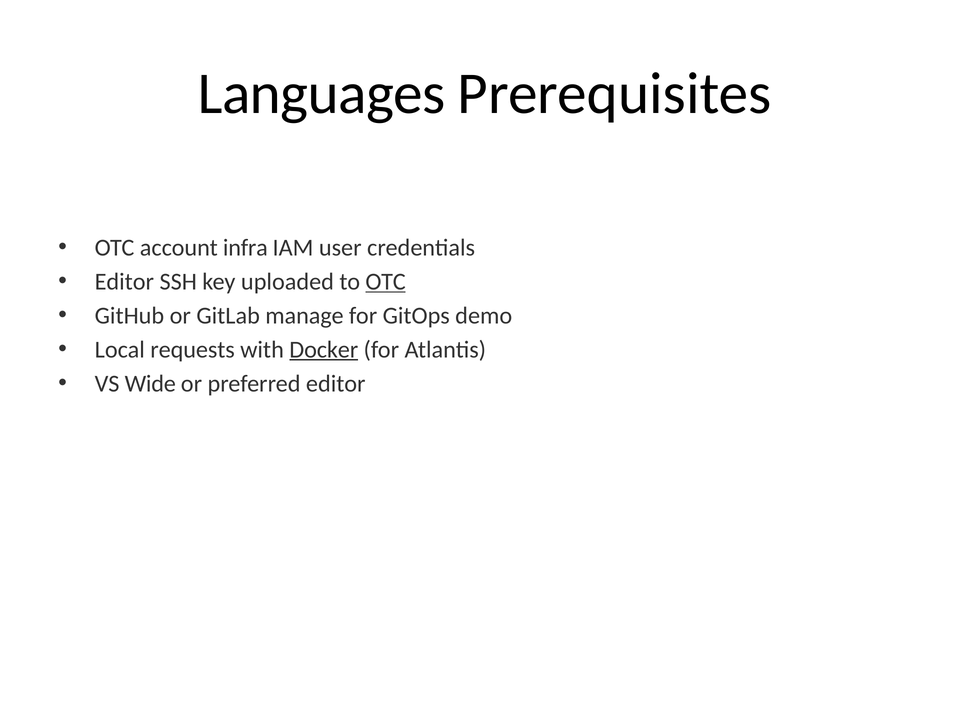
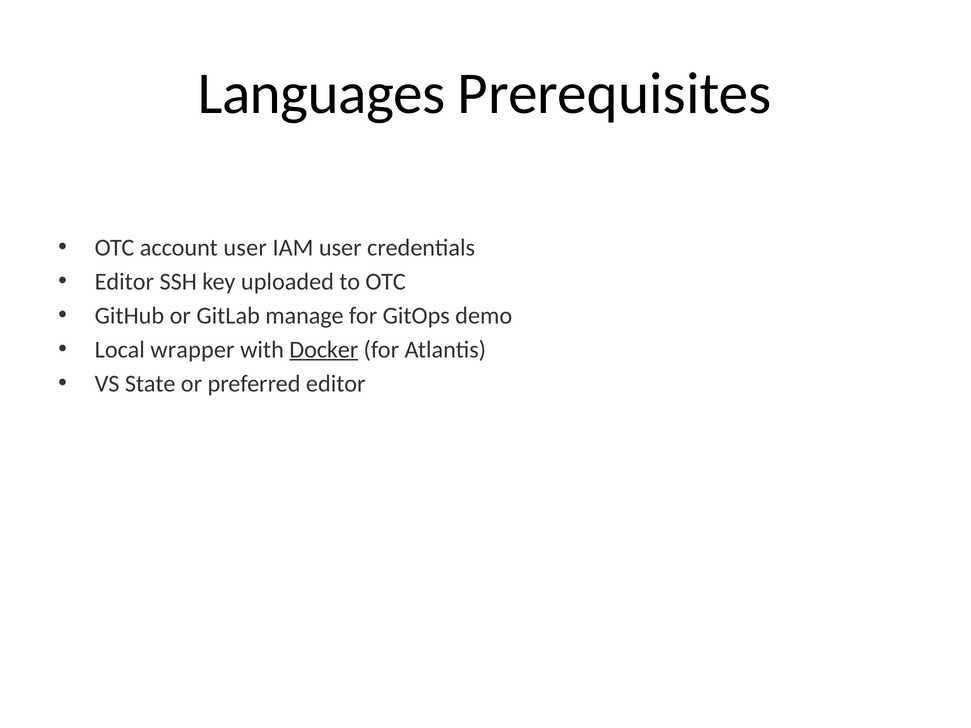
account infra: infra -> user (245, 248)
OTC underline: present -> none (386, 282)
requests: requests -> wrapper (192, 350)
Wide: Wide -> State (150, 384)
